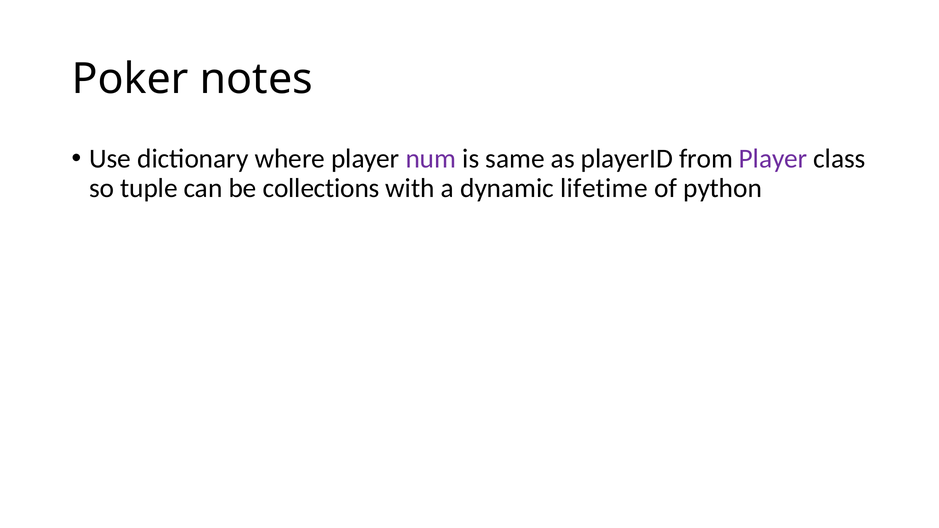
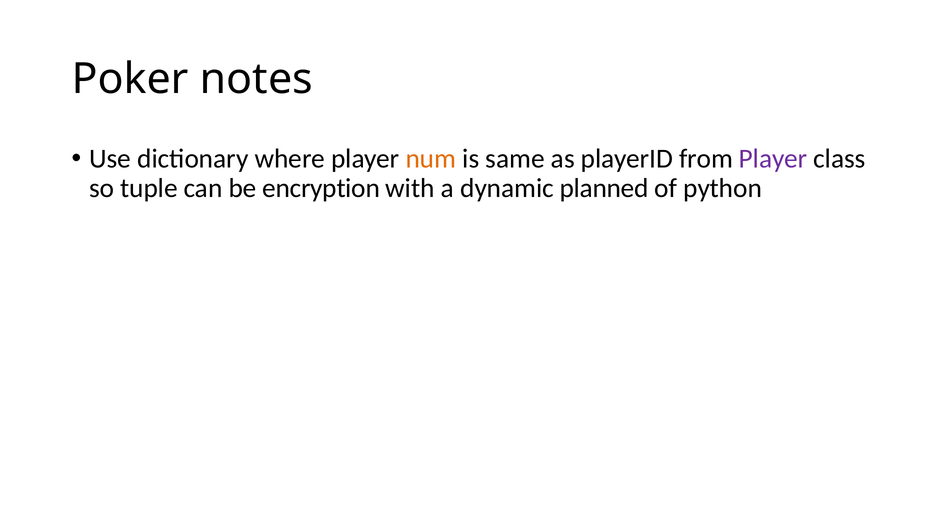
num colour: purple -> orange (431, 159)
collections: collections -> encryption (321, 188)
lifetime: lifetime -> planned (604, 188)
